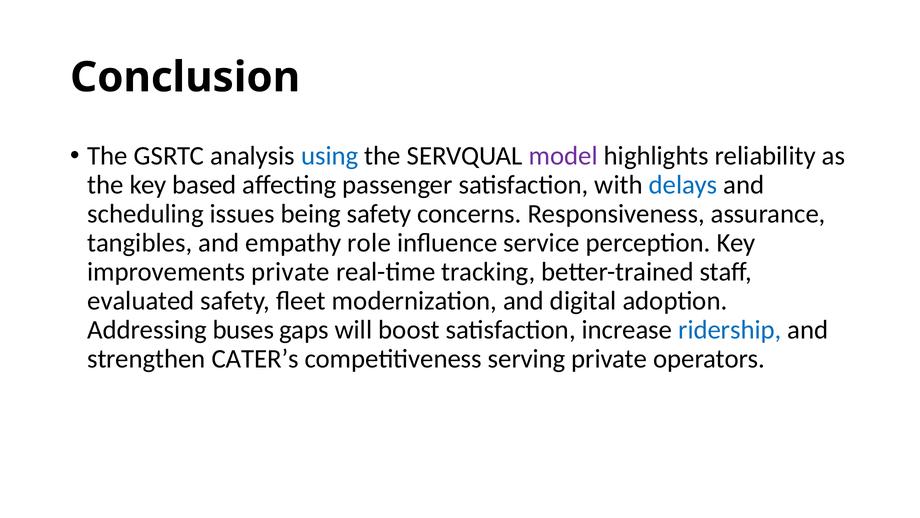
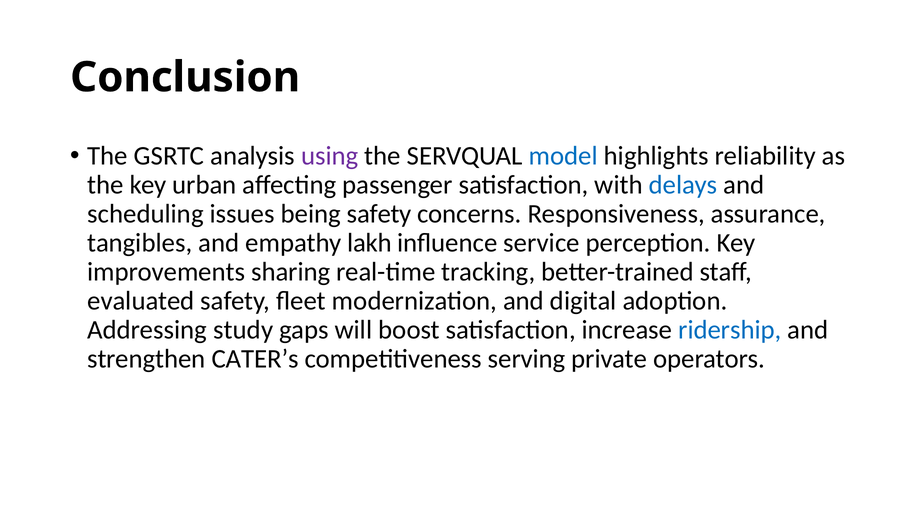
using colour: blue -> purple (330, 156)
model colour: purple -> blue (563, 156)
based: based -> urban (204, 185)
role: role -> lakh (369, 243)
improvements private: private -> sharing (291, 271)
buses: buses -> study (243, 329)
